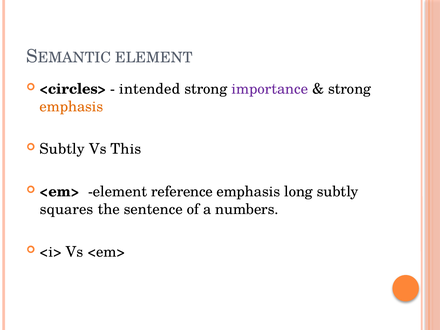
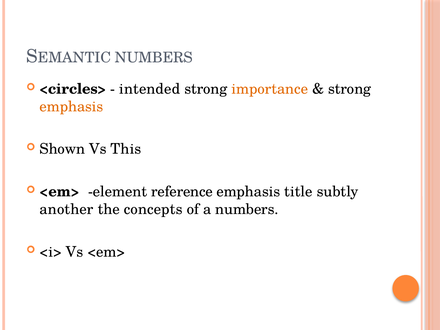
ELEMENT: ELEMENT -> NUMBERS (154, 58)
importance colour: purple -> orange (270, 89)
Subtly: Subtly -> Shown (62, 149)
long: long -> title (298, 192)
squares: squares -> another (67, 209)
sentence: sentence -> concepts (153, 209)
